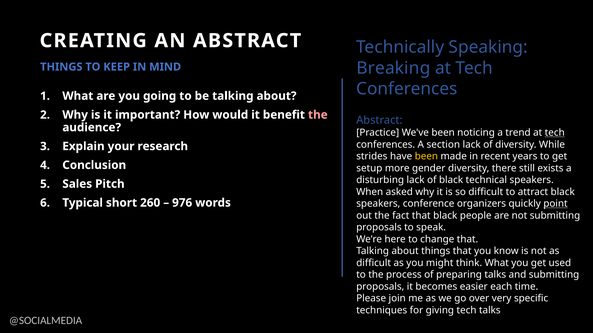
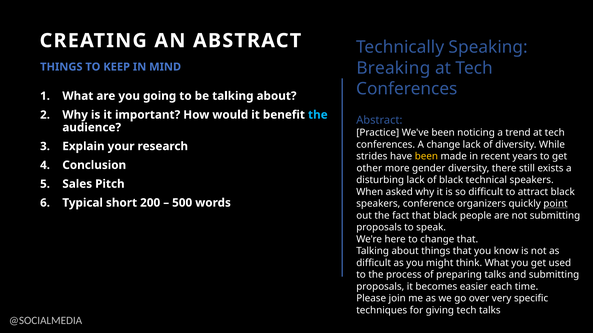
the colour: pink -> light blue (318, 115)
tech underline: present -> none (555, 133)
A section: section -> change (443, 145)
setup: setup -> other (369, 168)
260: 260 -> 200 (150, 203)
976: 976 -> 500 (182, 203)
